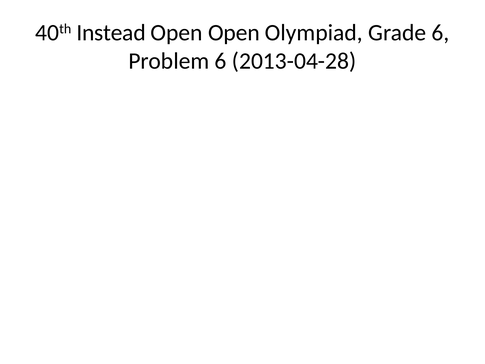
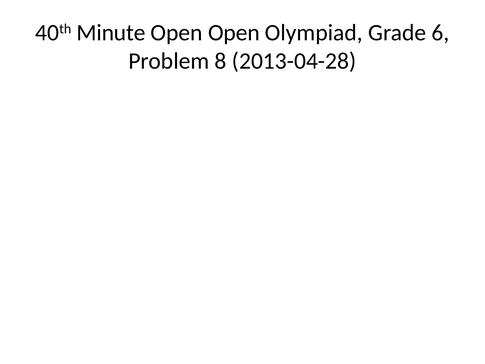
Instead: Instead -> Minute (111, 33)
Problem 6: 6 -> 8 (221, 61)
